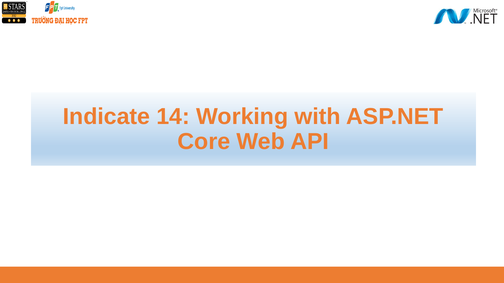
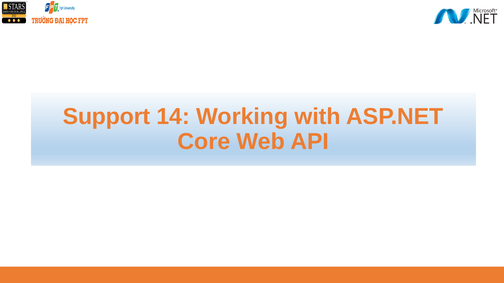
Indicate: Indicate -> Support (107, 117)
